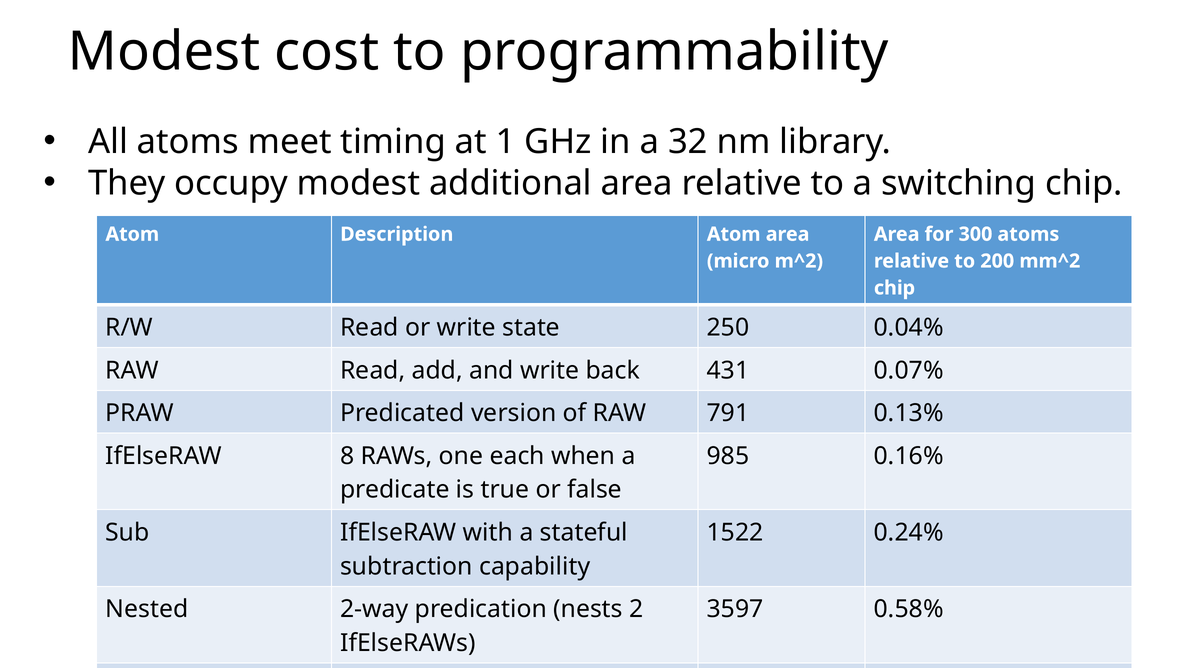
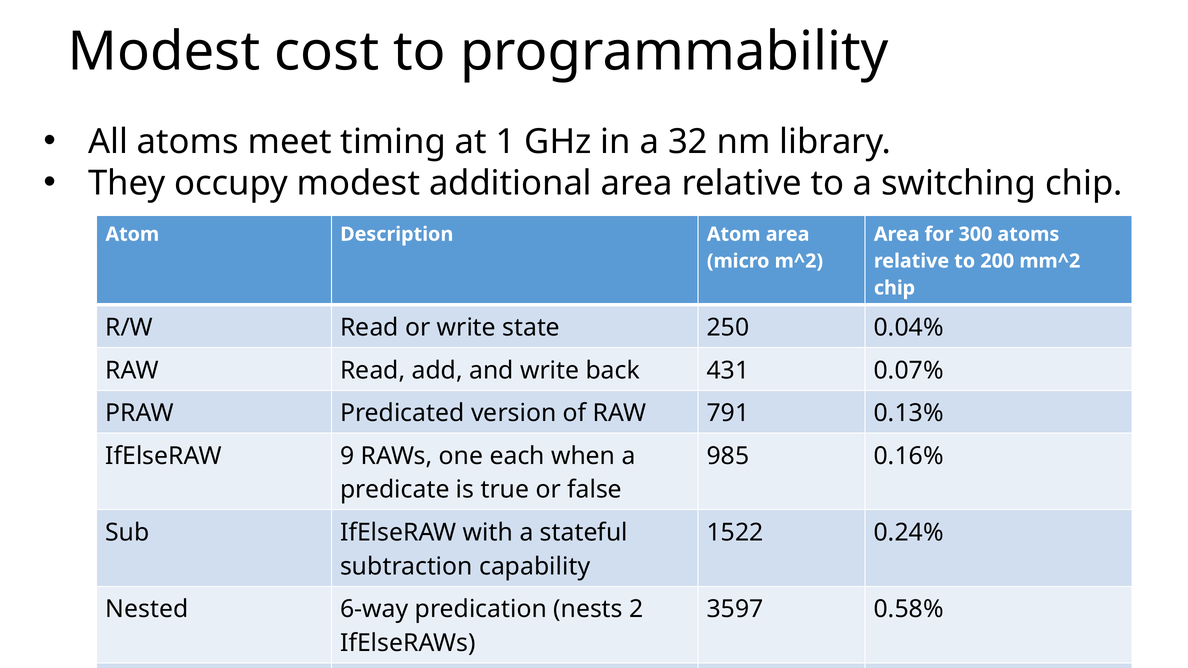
8: 8 -> 9 (347, 456)
2-way: 2-way -> 6-way (374, 609)
